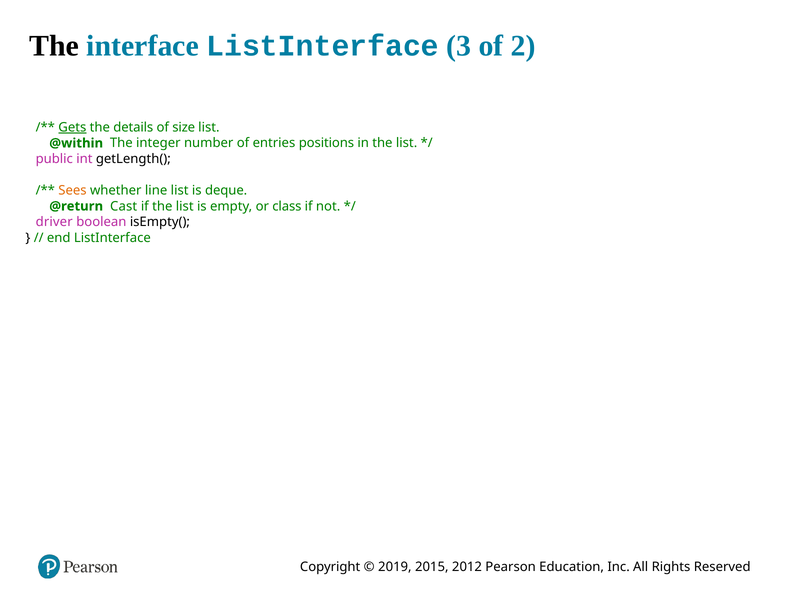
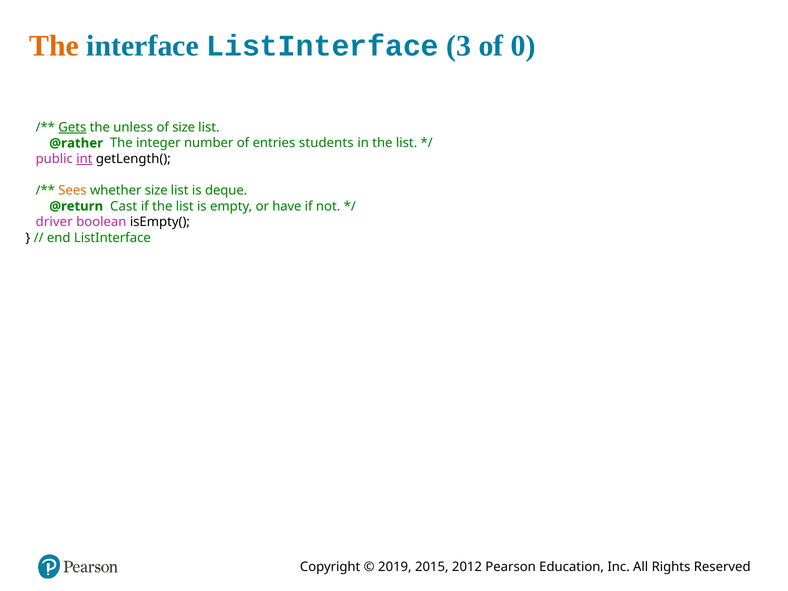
The colour: black -> orange (54, 46)
2: 2 -> 0 (523, 46)
details: details -> unless (133, 127)
@within: @within -> @rather (76, 143)
positions: positions -> students (326, 143)
int underline: none -> present (84, 159)
whether line: line -> size (156, 190)
class: class -> have (287, 206)
